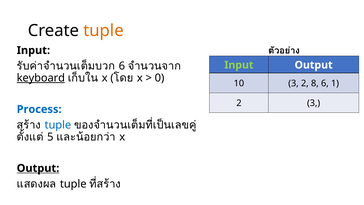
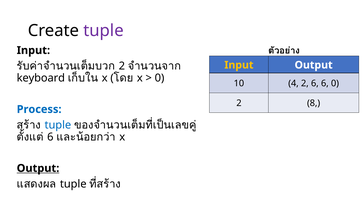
tuple colour: orange -> purple (104, 31)
Input colour: light green -> yellow (239, 65)
6: 6 -> 2 (122, 66)
keyboard underline: present -> none (41, 78)
10 3: 3 -> 4 (293, 83)
2 8: 8 -> 6 (315, 83)
6 1: 1 -> 0 (335, 83)
2 3: 3 -> 8 (314, 103)
5: 5 -> 6 (50, 137)
